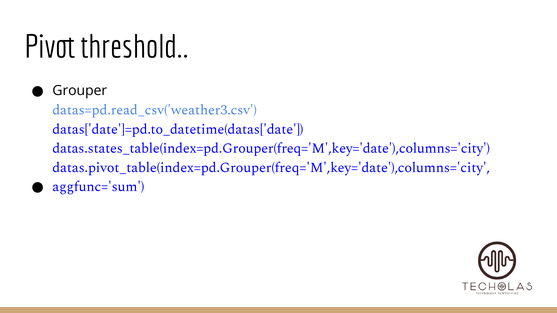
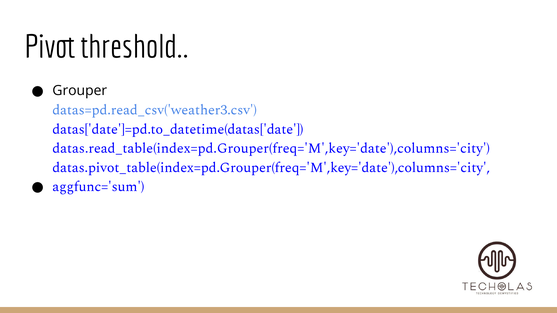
datas.states_table(index=pd.Grouper(freq='M',key='date'),columns='city: datas.states_table(index=pd.Grouper(freq='M',key='date'),columns='city -> datas.read_table(index=pd.Grouper(freq='M',key='date'),columns='city (271, 148)
